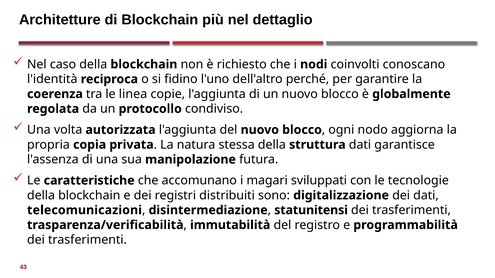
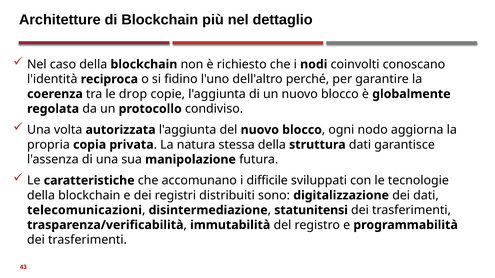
linea: linea -> drop (133, 94)
magari: magari -> difficile (267, 181)
